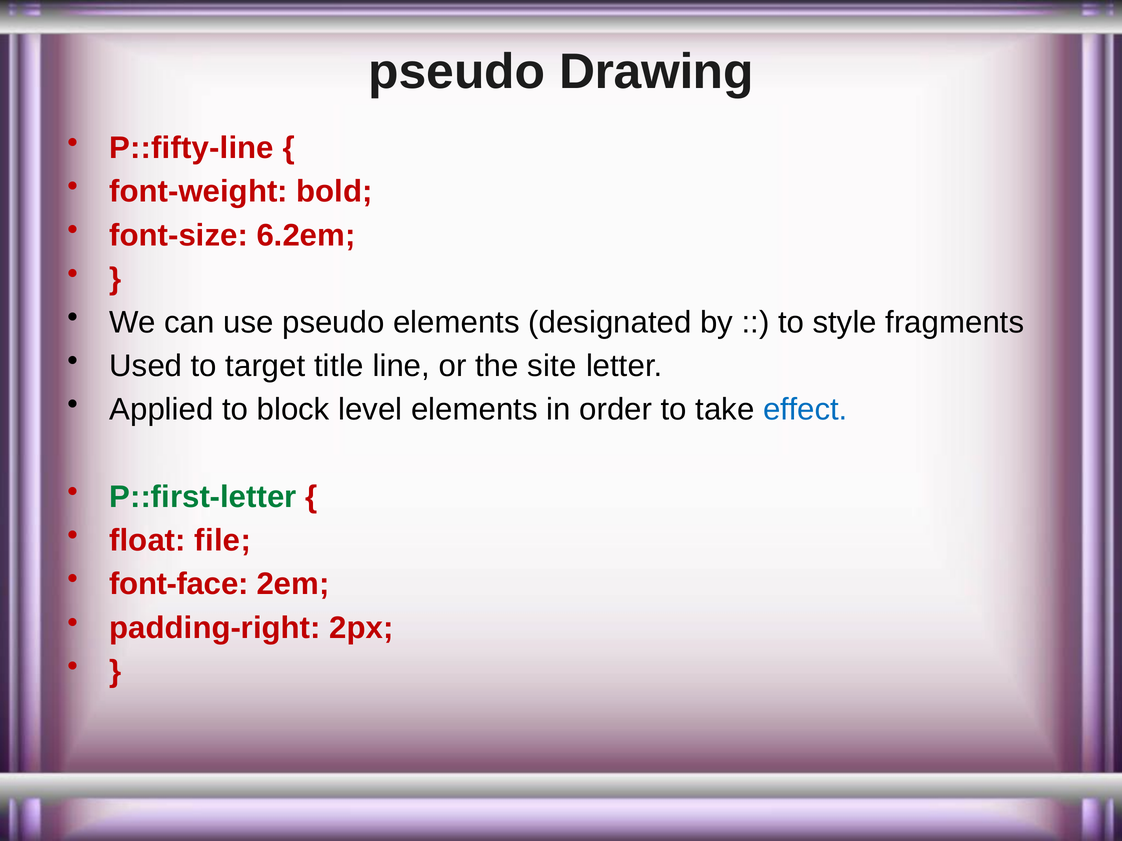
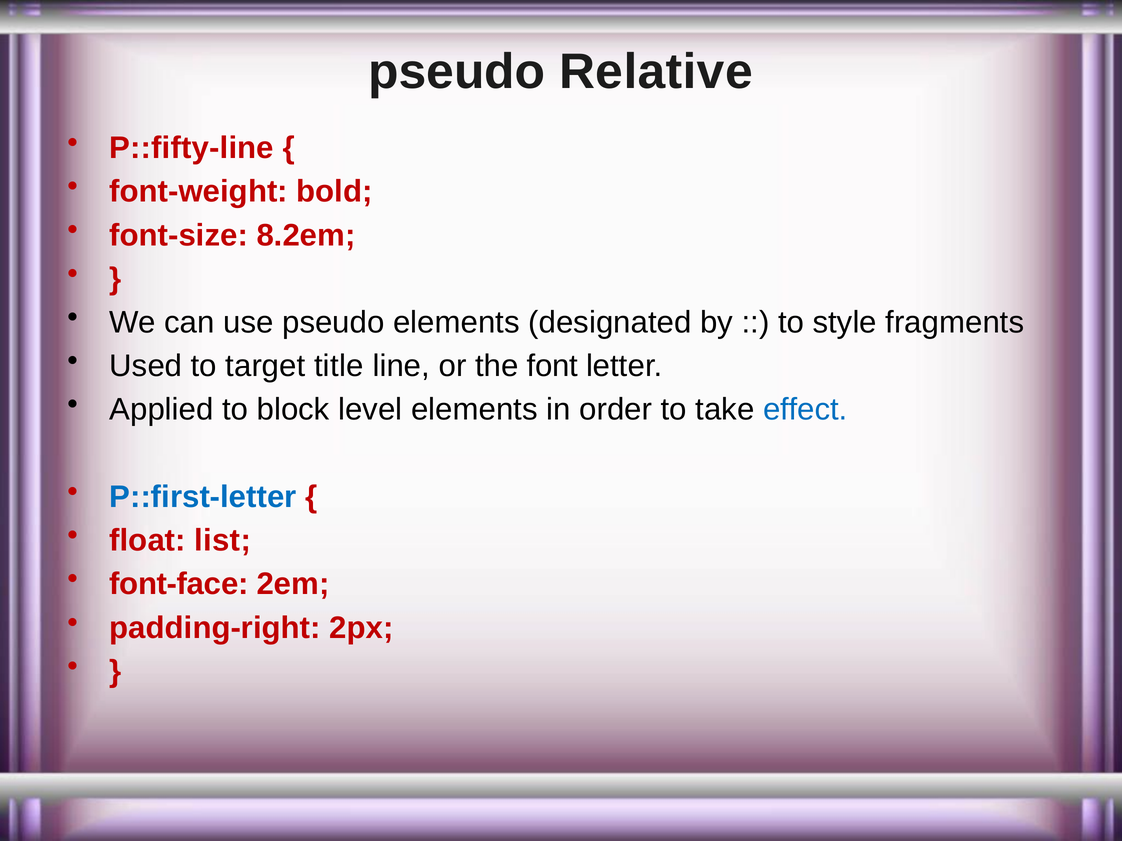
Drawing: Drawing -> Relative (656, 72)
6.2em: 6.2em -> 8.2em (306, 235)
site: site -> font (552, 366)
P::first-letter colour: green -> blue (203, 497)
file: file -> list (223, 541)
